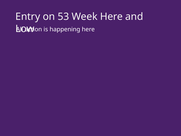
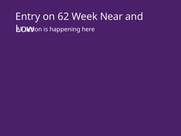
53: 53 -> 62 (63, 17)
Week Here: Here -> Near (111, 17)
